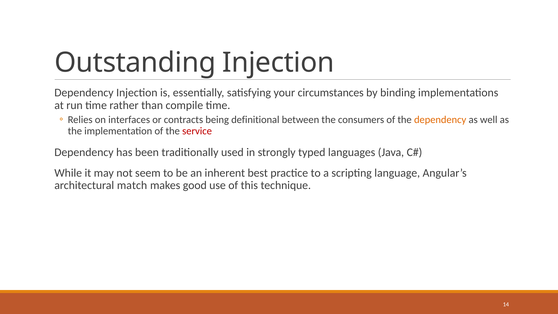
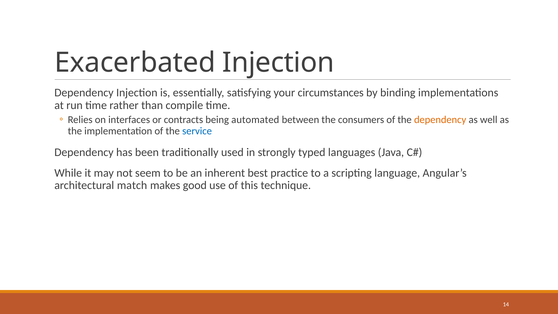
Outstanding: Outstanding -> Exacerbated (135, 63)
definitional: definitional -> automated (255, 120)
service colour: red -> blue (197, 131)
